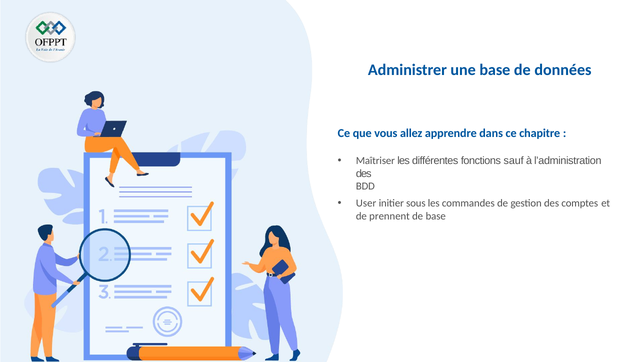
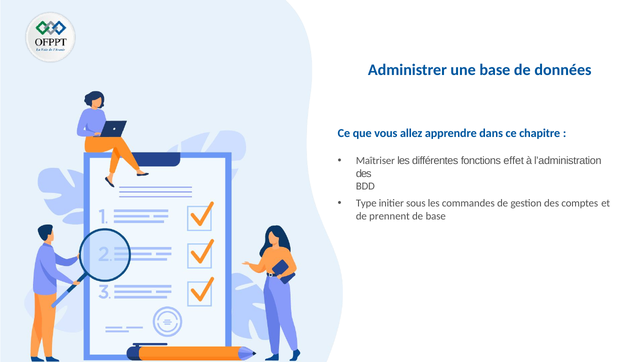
sauf: sauf -> effet (514, 161)
User: User -> Type (366, 203)
